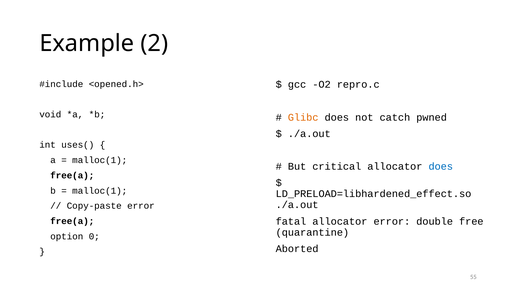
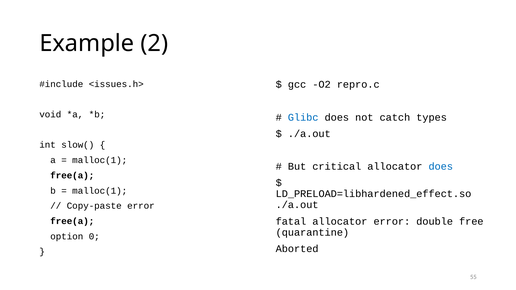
<opened.h>: <opened.h> -> <issues.h> (116, 84)
Glibc colour: orange -> blue (303, 117)
pwned: pwned -> types (432, 117)
uses(: uses( -> slow( (78, 145)
